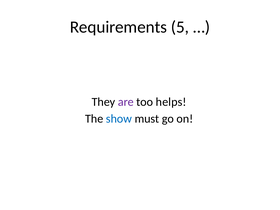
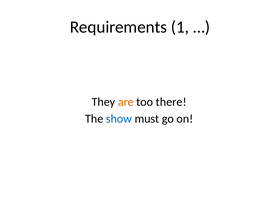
5: 5 -> 1 (180, 27)
are colour: purple -> orange (126, 102)
helps: helps -> there (171, 102)
